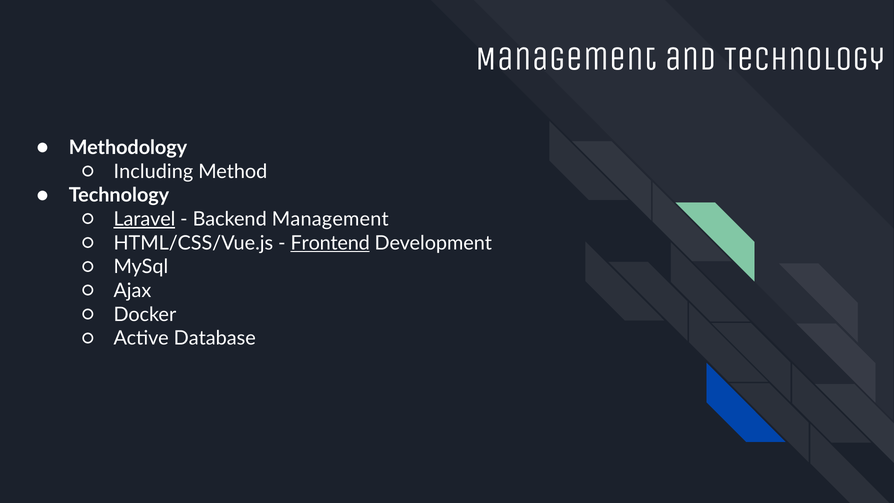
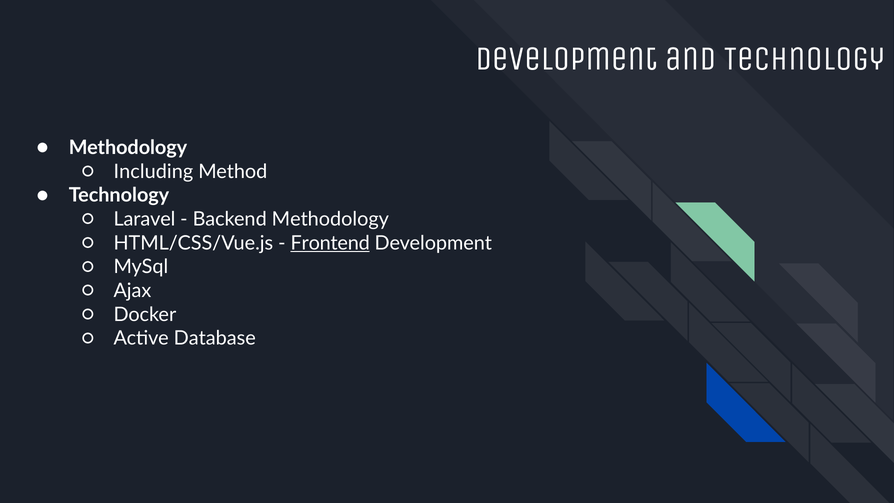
Management: Management -> Development (566, 58)
Laravel underline: present -> none (144, 219)
Backend Management: Management -> Methodology (330, 219)
